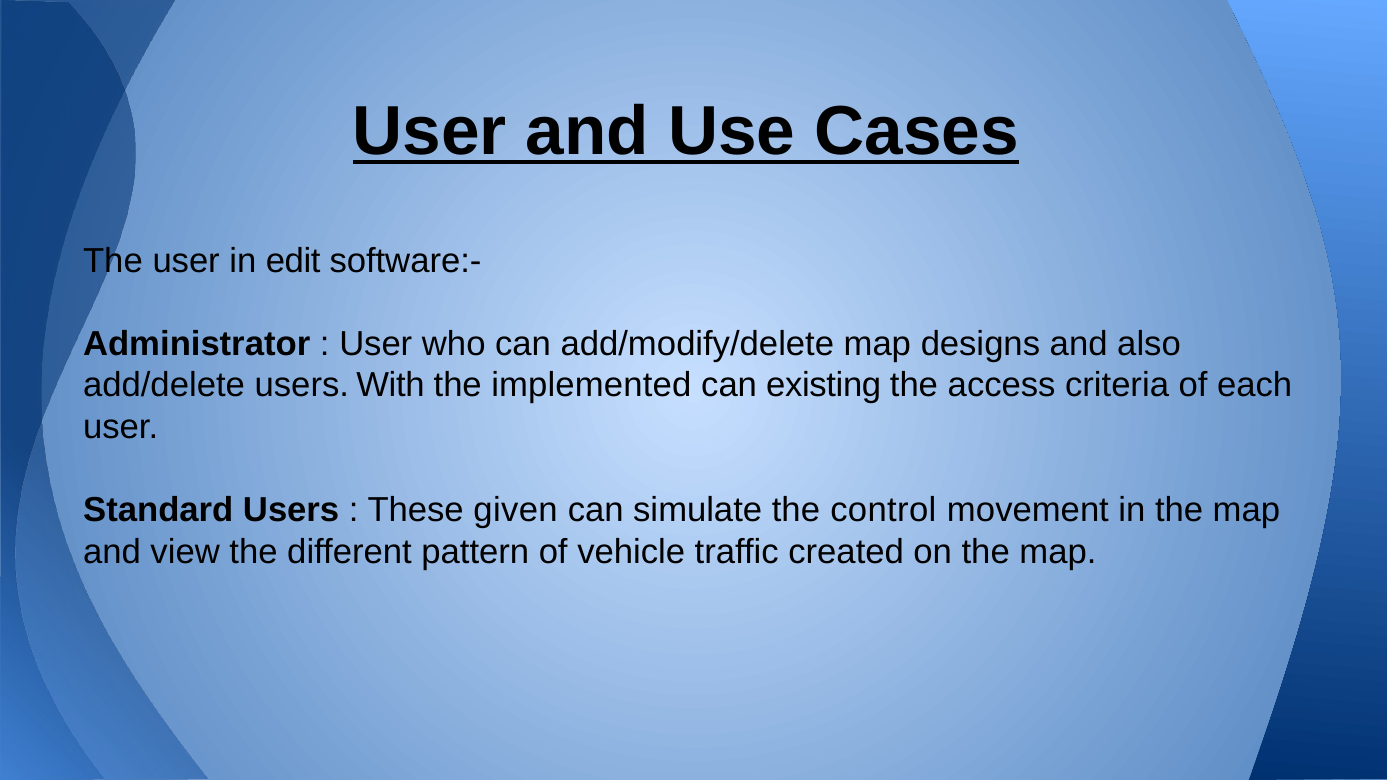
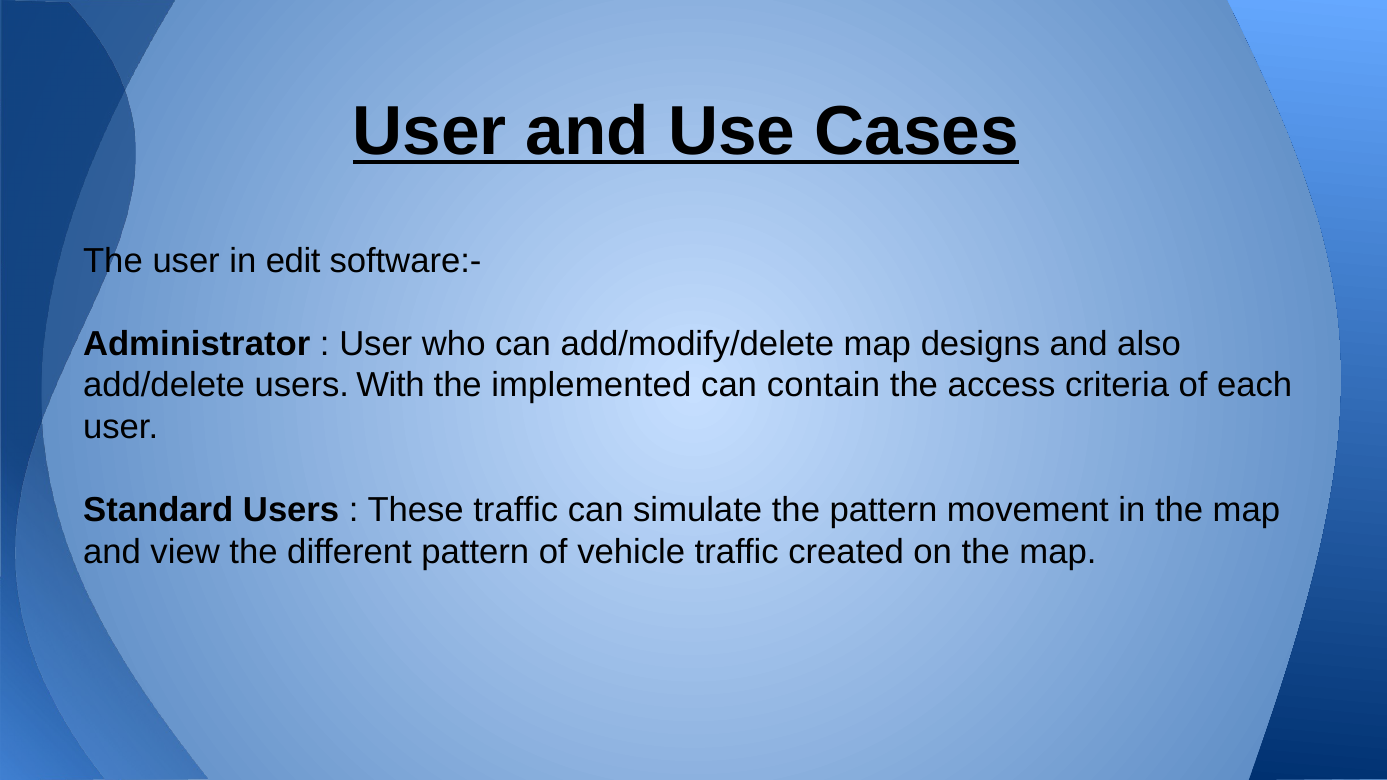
existing: existing -> contain (823, 386)
These given: given -> traffic (516, 510)
the control: control -> pattern (884, 510)
